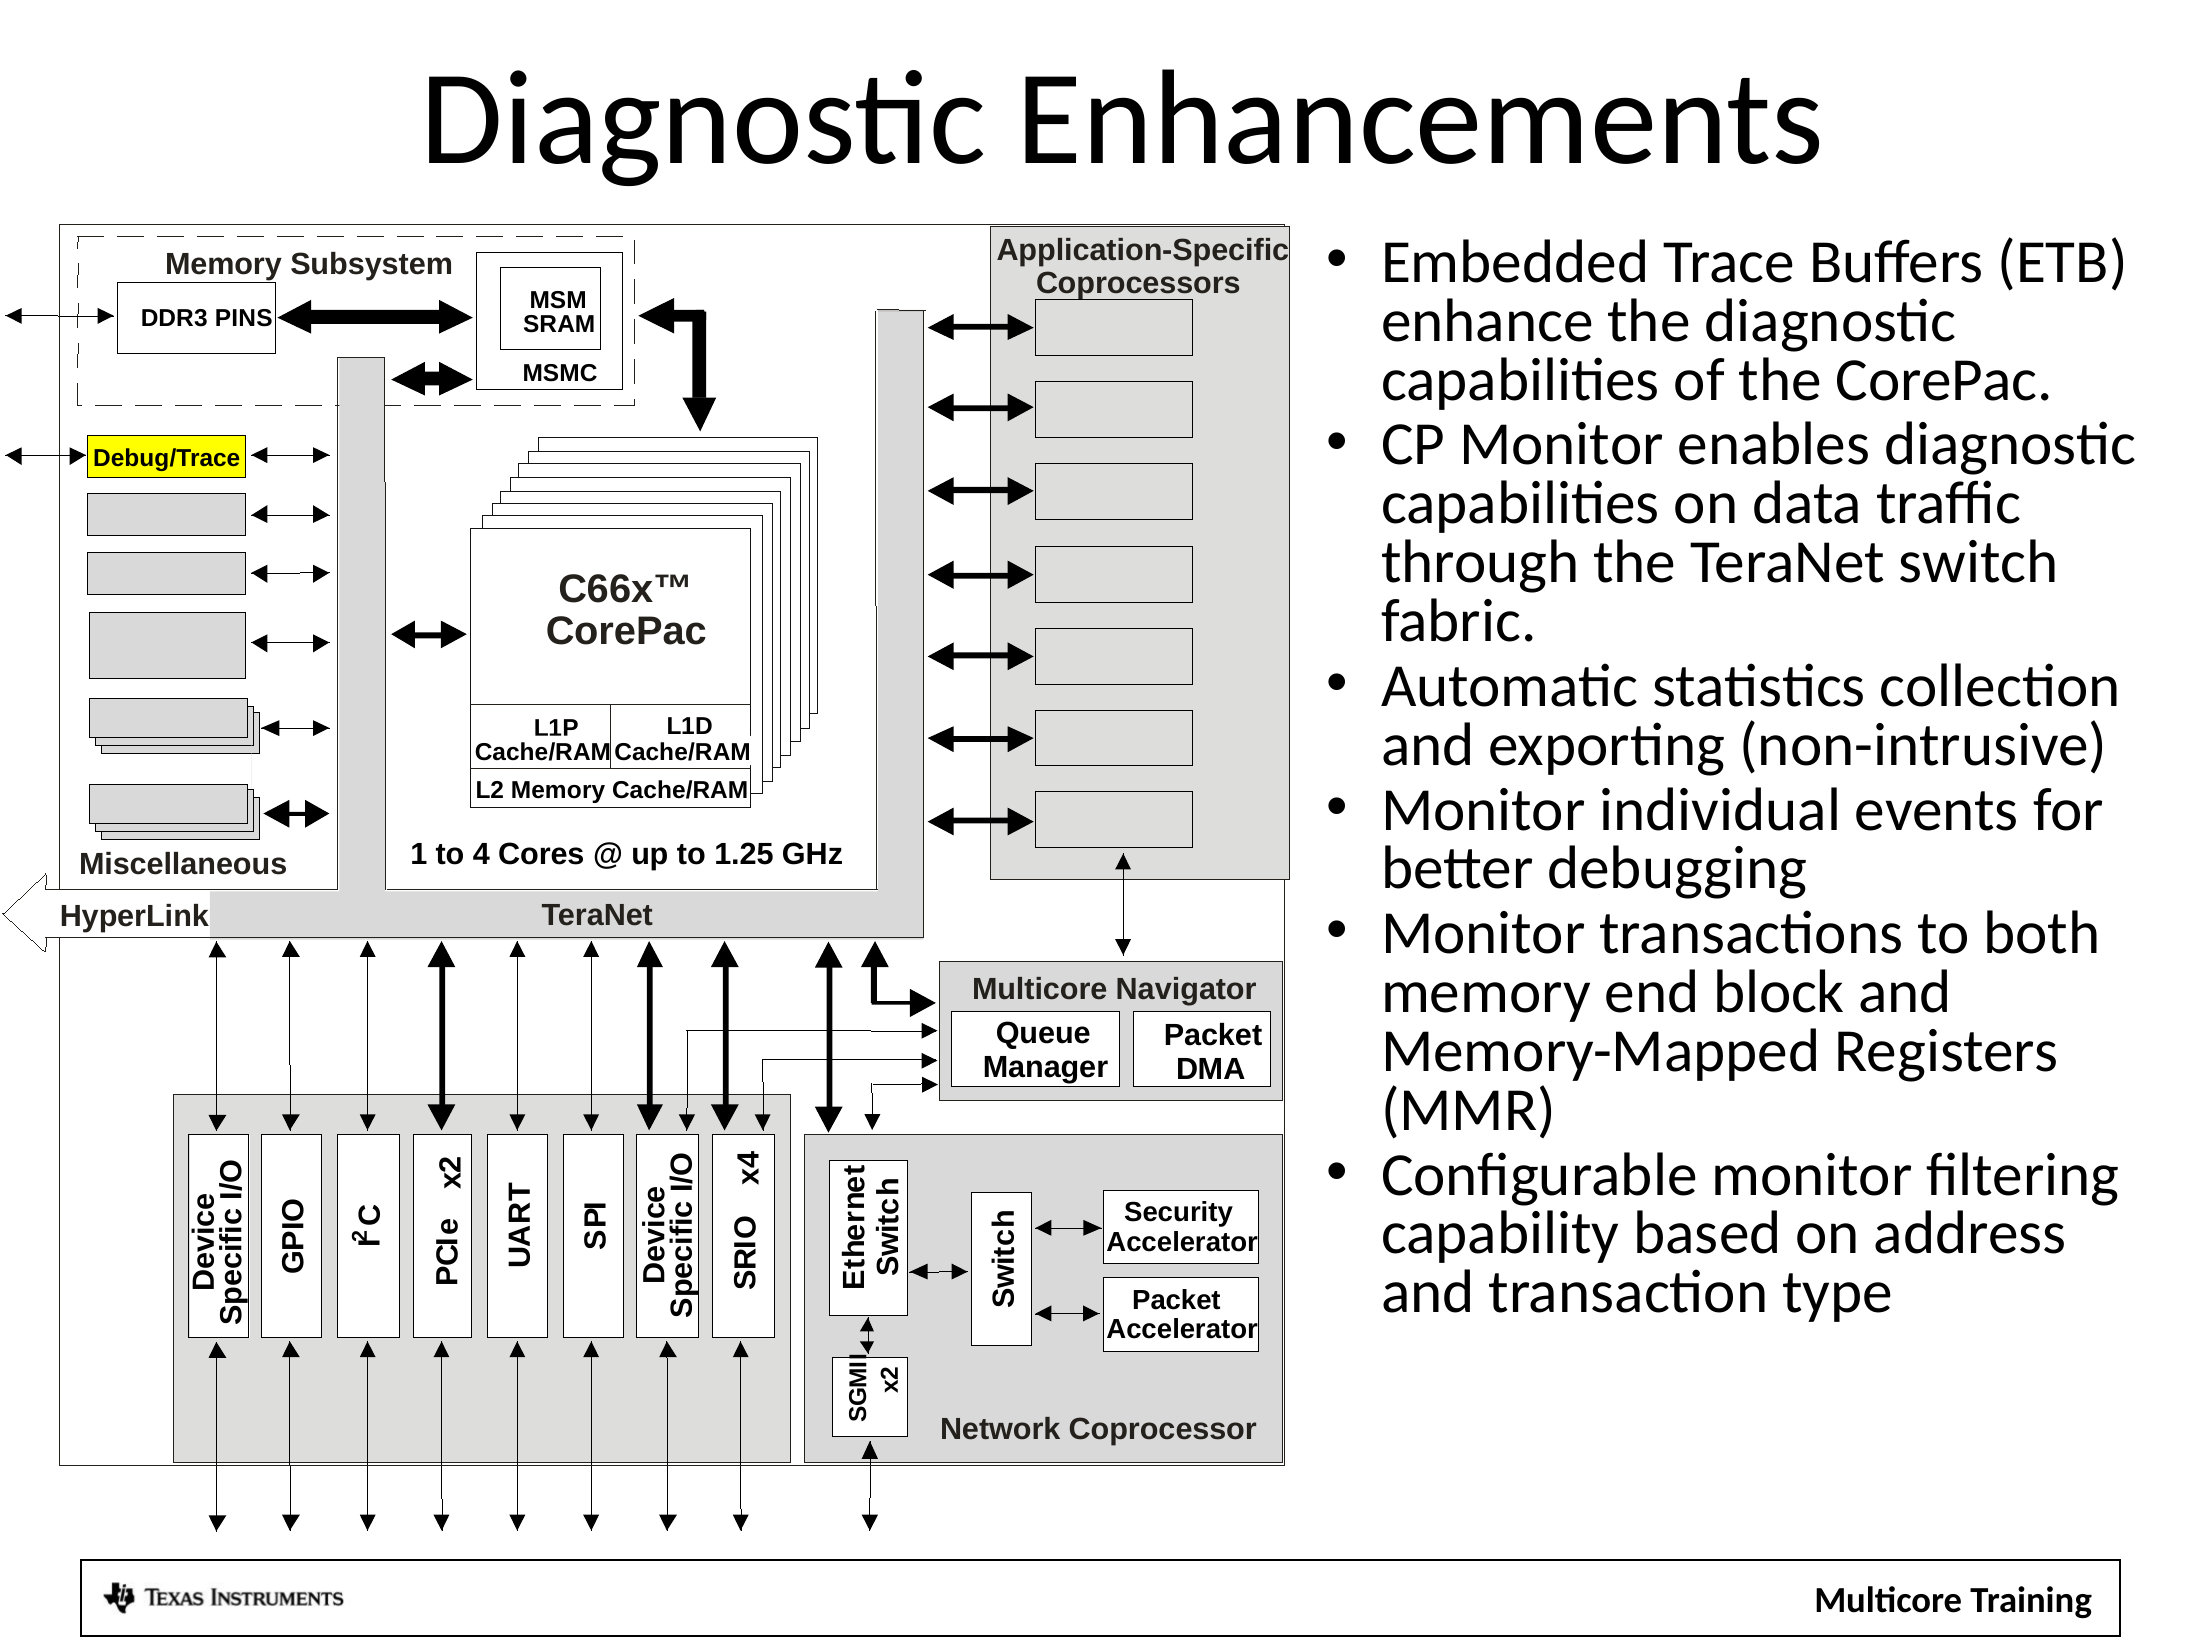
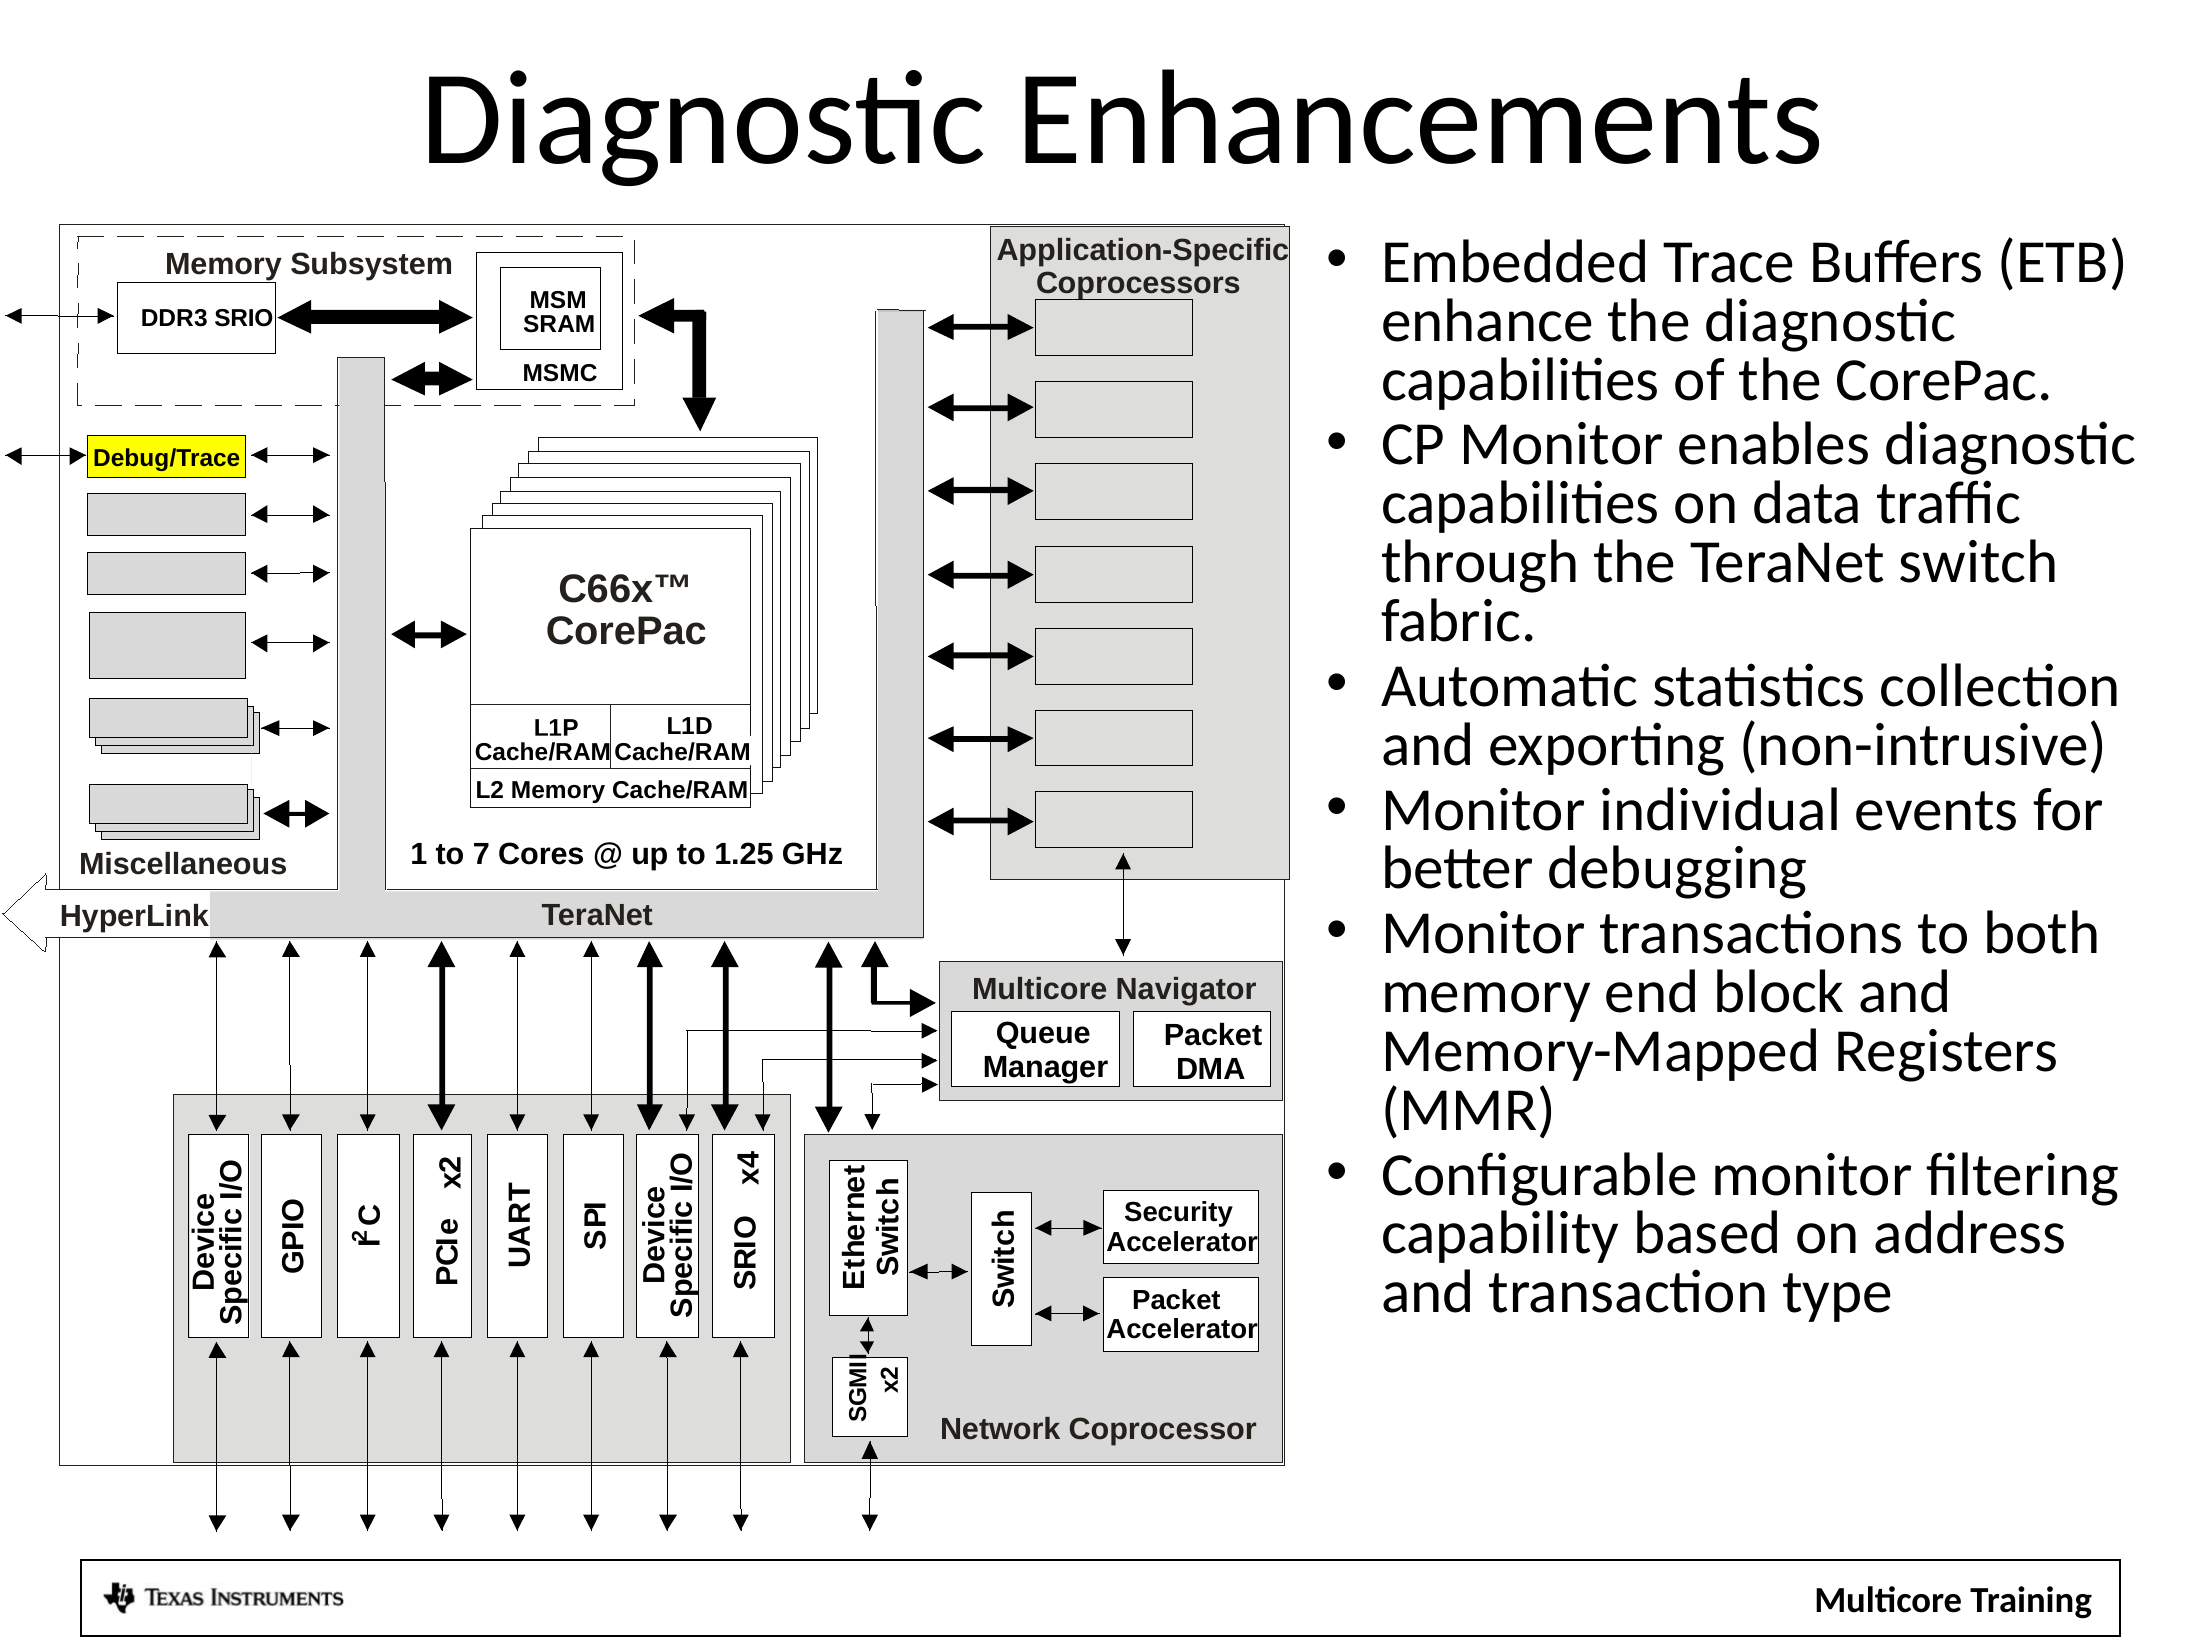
PINS: PINS -> SRIO (244, 318)
to 4: 4 -> 7 (481, 854)
